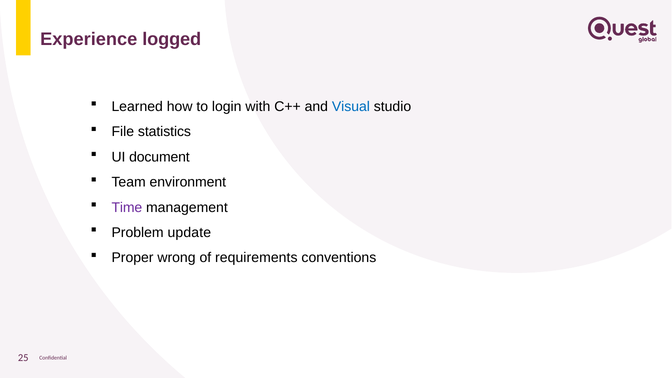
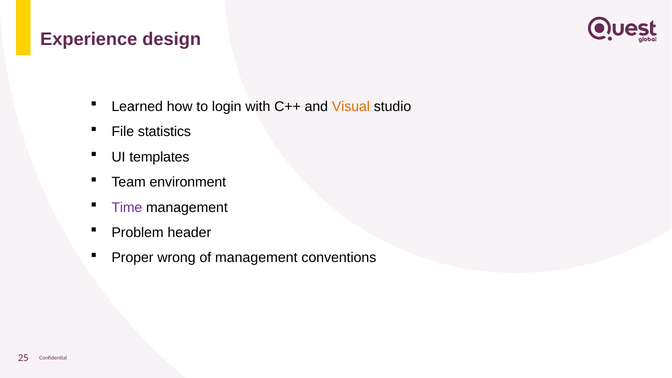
logged: logged -> design (172, 39)
Visual colour: blue -> orange (351, 107)
document: document -> templates (159, 157)
update: update -> header (189, 233)
of requirements: requirements -> management (256, 258)
